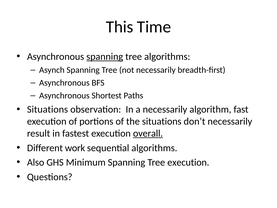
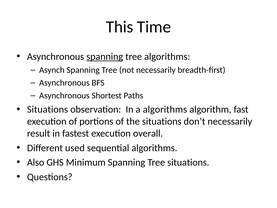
a necessarily: necessarily -> algorithms (165, 109)
overall underline: present -> none (148, 133)
work: work -> used (75, 148)
Tree execution: execution -> situations (188, 162)
